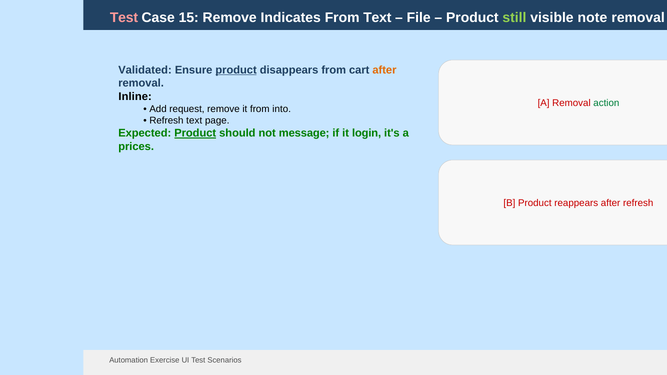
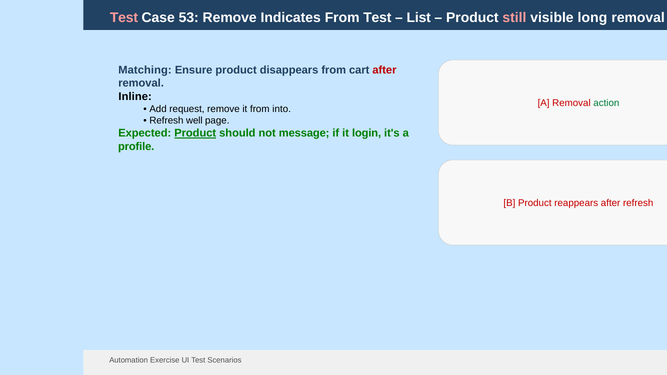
15: 15 -> 53 (189, 18)
From Text: Text -> Test (377, 18)
File: File -> List (419, 18)
still colour: light green -> pink (514, 18)
note: note -> long (592, 18)
Validated: Validated -> Matching (145, 70)
product underline: present -> none (236, 70)
after colour: orange -> red (384, 70)
Refresh text: text -> well (194, 121)
prices: prices -> profile (136, 147)
